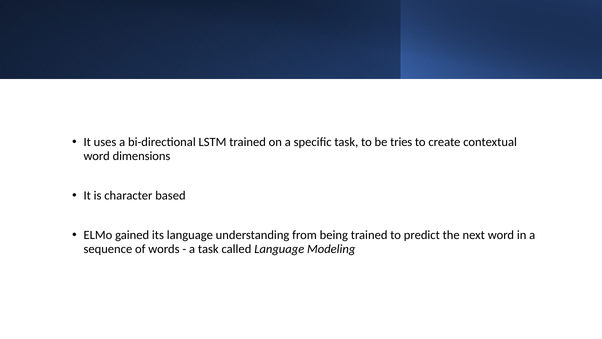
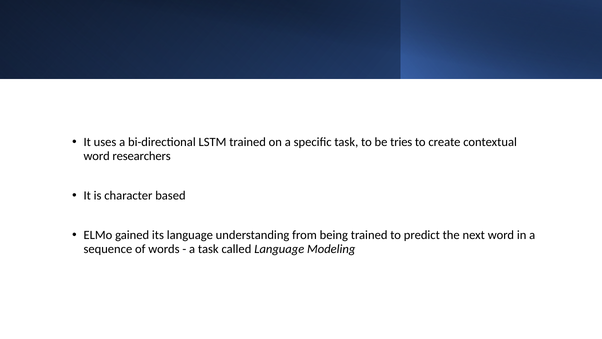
dimensions: dimensions -> researchers (142, 156)
